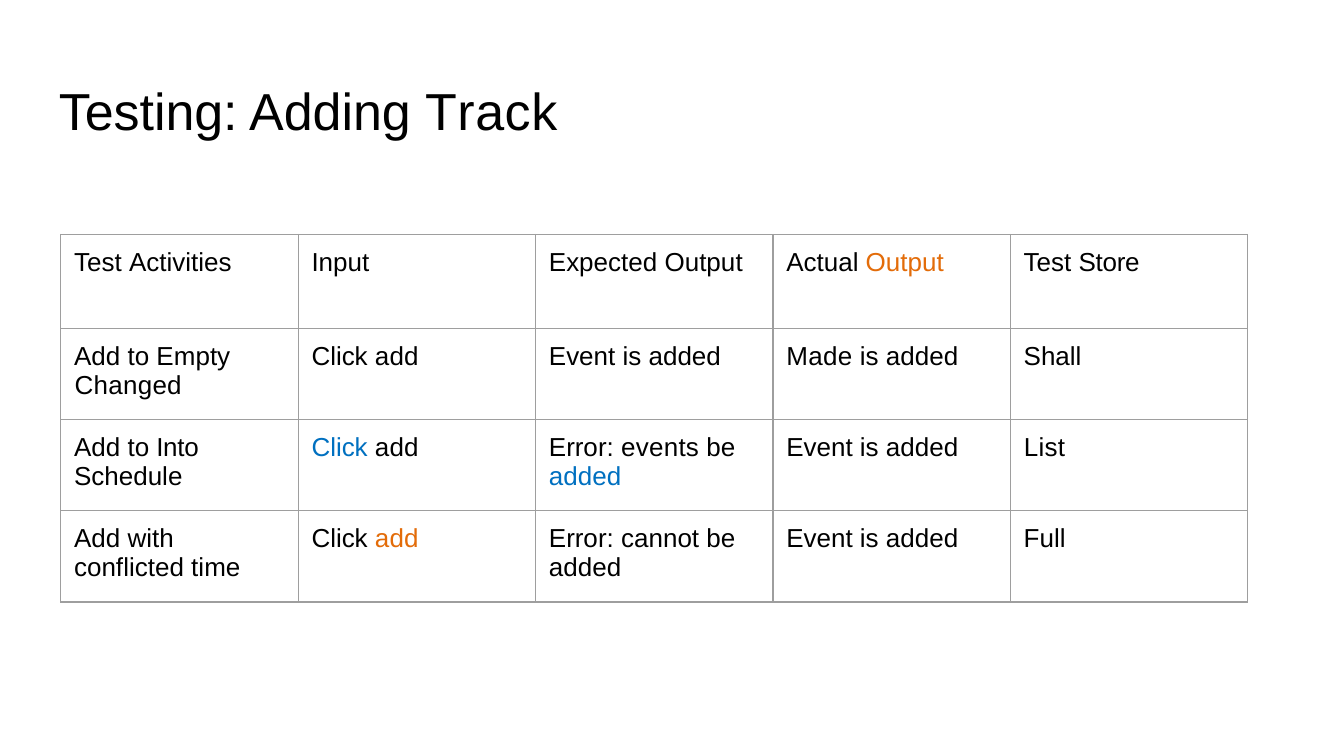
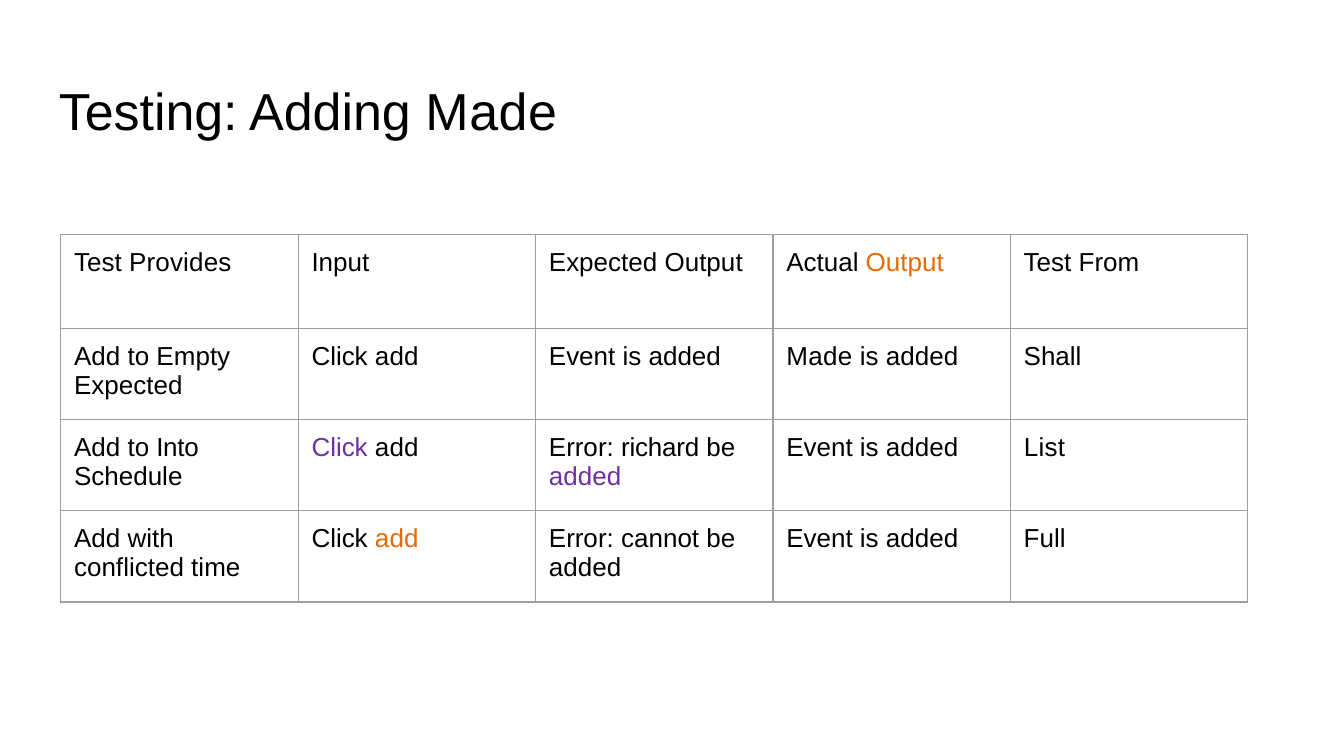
Adding Track: Track -> Made (491, 113)
Activities: Activities -> Provides (180, 263)
Store: Store -> From (1109, 263)
Changed: Changed -> Expected (128, 386)
Click colour: blue -> purple (340, 448)
events: events -> richard (660, 448)
added colour: blue -> purple (585, 477)
